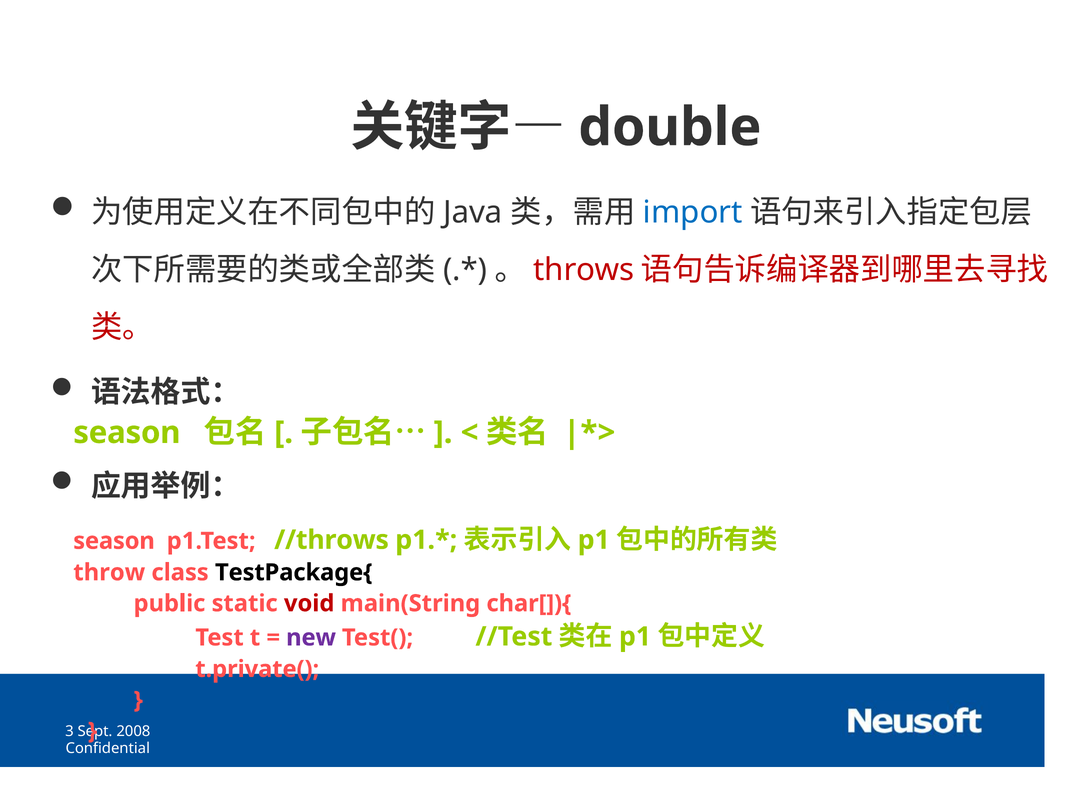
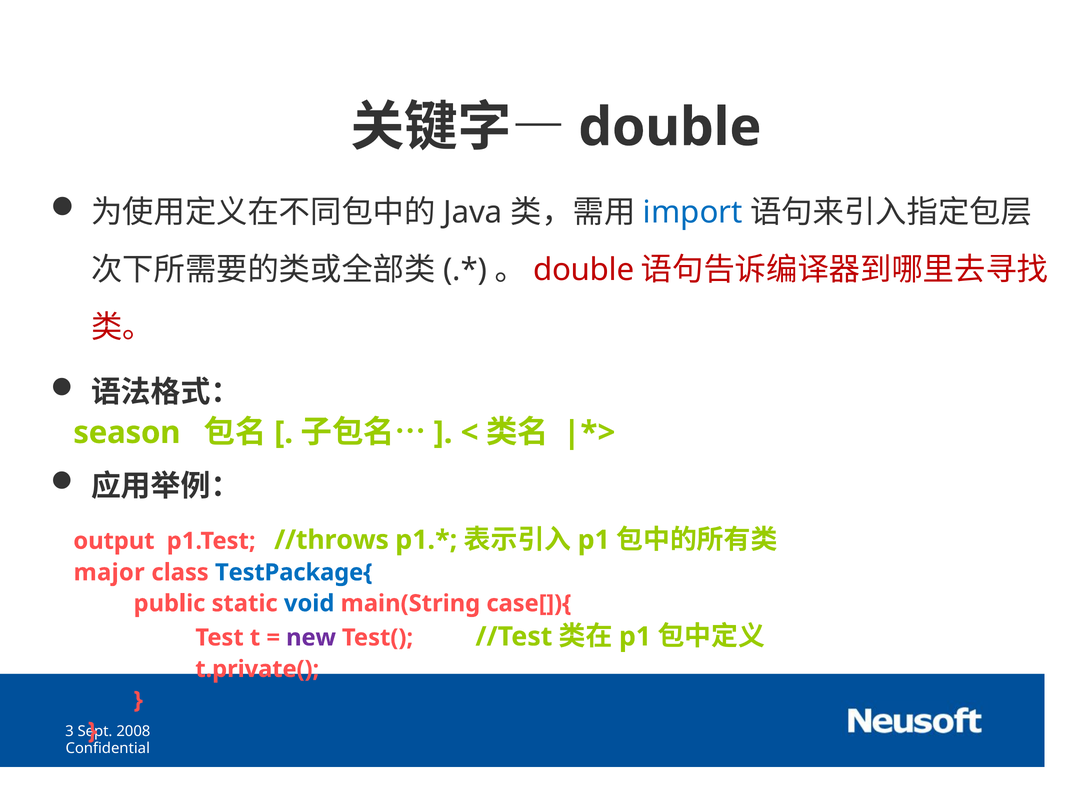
throws: throws -> double (584, 270)
season: season -> output (114, 541)
throw: throw -> major (109, 572)
TestPackage{ colour: black -> blue (294, 572)
void colour: red -> blue (309, 603)
char[]){: char[]){ -> case[]){ (529, 603)
